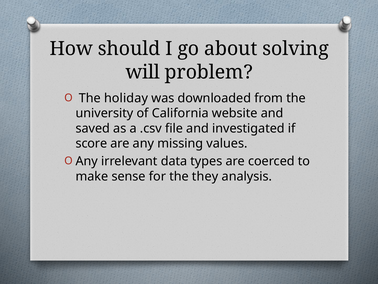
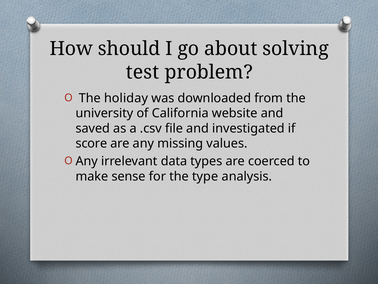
will: will -> test (143, 72)
they: they -> type (205, 176)
